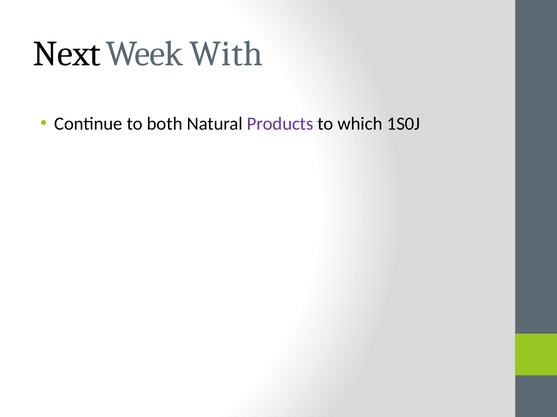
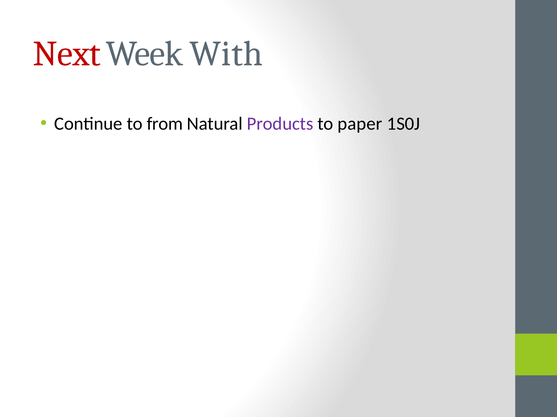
Next colour: black -> red (67, 54)
both: both -> from (165, 124)
which: which -> paper (360, 124)
